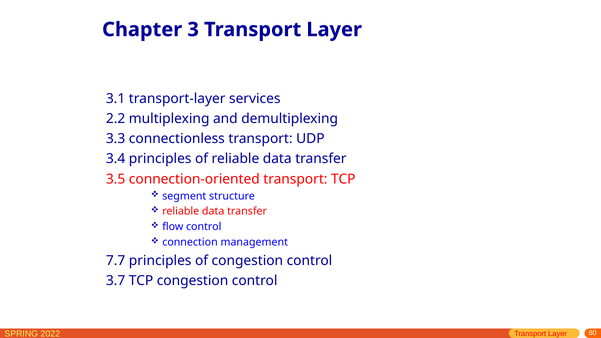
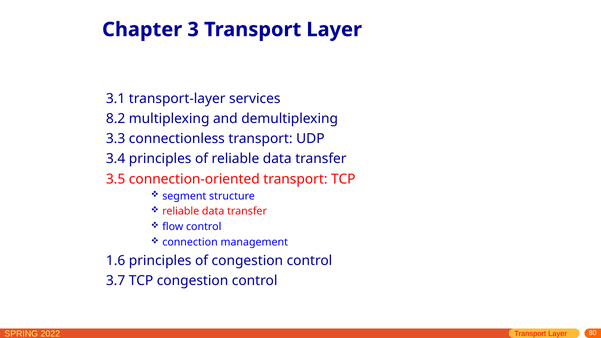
2.2: 2.2 -> 8.2 (116, 119)
7.7: 7.7 -> 1.6 (116, 261)
